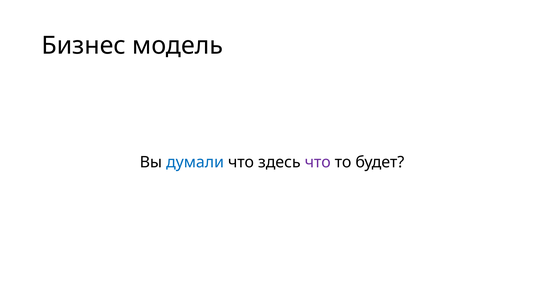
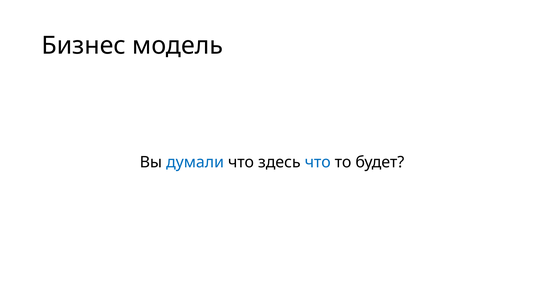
что colour: purple -> blue (318, 162)
